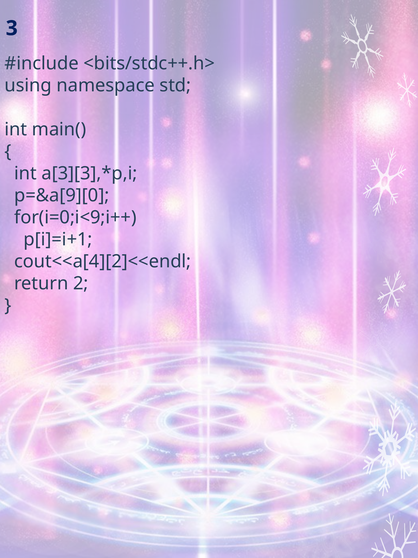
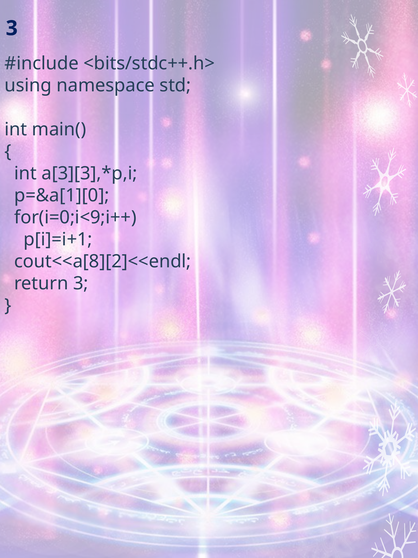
p=&a[9][0: p=&a[9][0 -> p=&a[1][0 (62, 195)
cout<<a[4][2]<<endl: cout<<a[4][2]<<endl -> cout<<a[8][2]<<endl (103, 261)
return 2: 2 -> 3 (81, 283)
